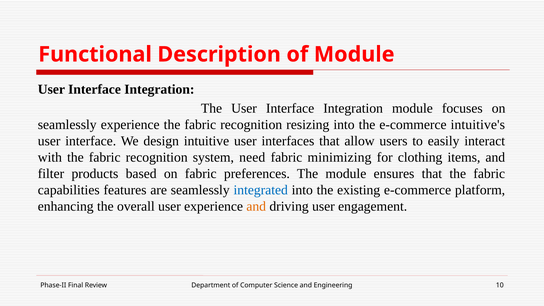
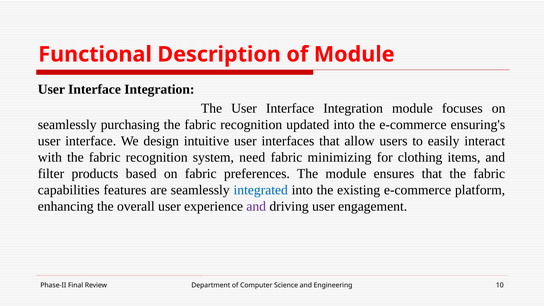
seamlessly experience: experience -> purchasing (130, 125)
resizing: resizing -> updated (308, 125)
intuitive's: intuitive's -> ensuring's (478, 125)
and colour: orange -> purple (256, 206)
